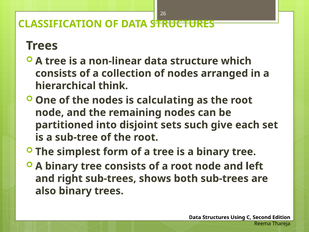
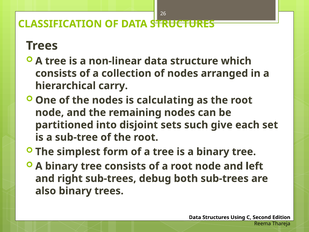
think: think -> carry (113, 86)
shows: shows -> debug (155, 178)
